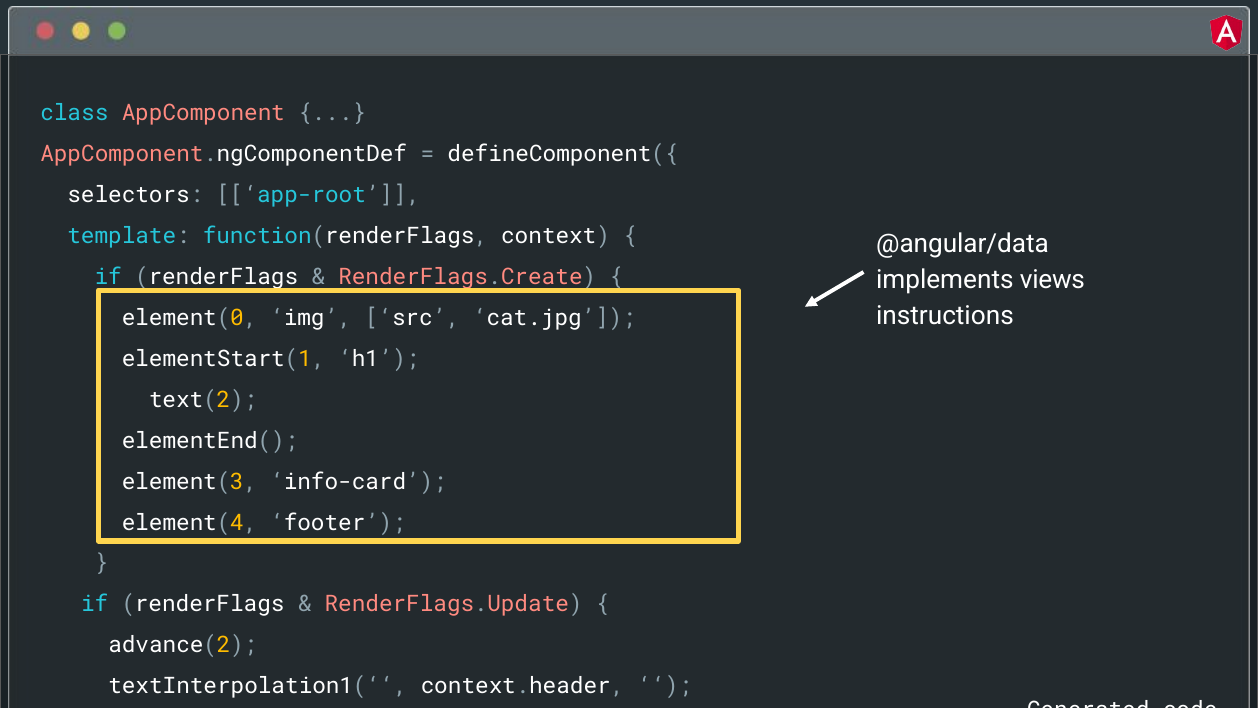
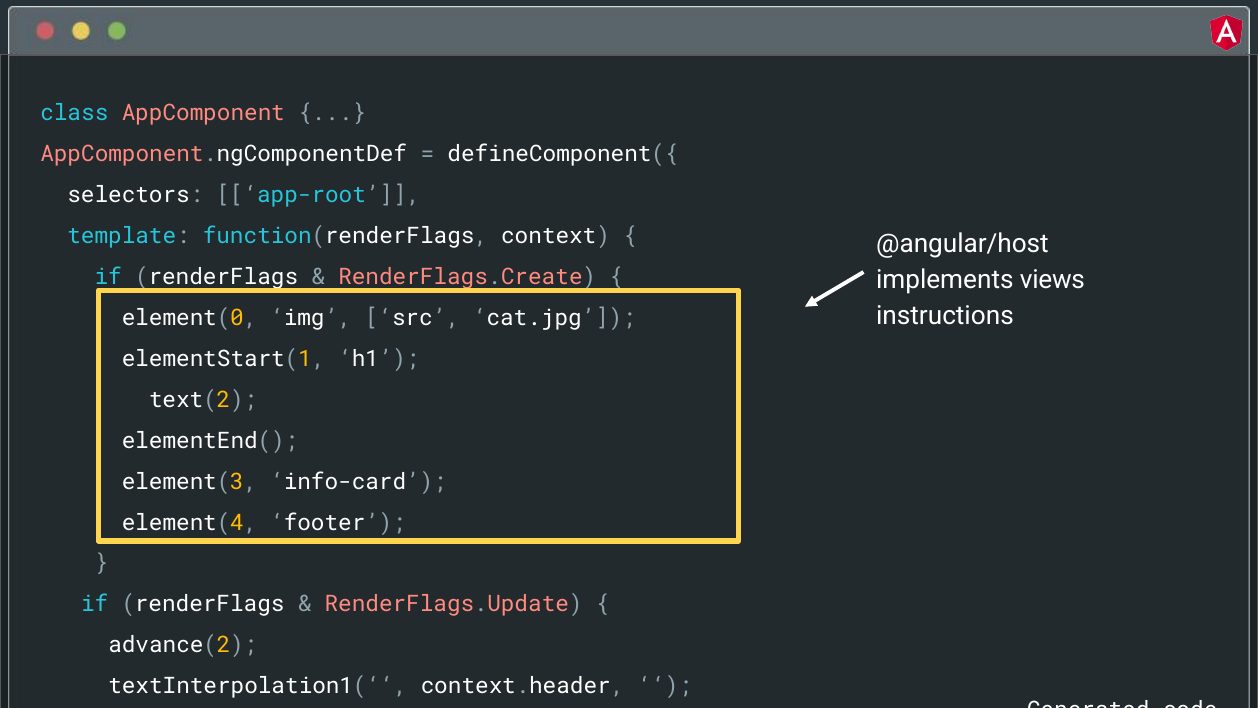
@angular/data: @angular/data -> @angular/host (962, 243)
